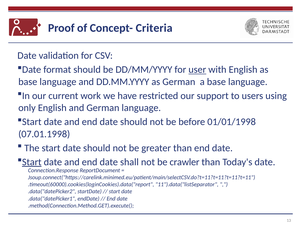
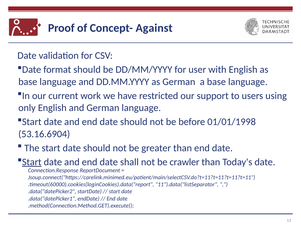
Criteria: Criteria -> Against (154, 28)
user underline: present -> none (197, 70)
07.01.1998: 07.01.1998 -> 53.16.6904 (44, 134)
